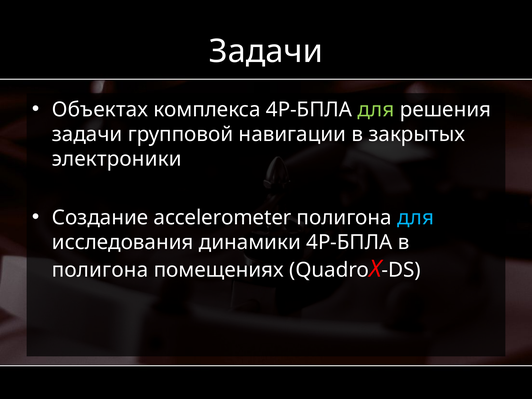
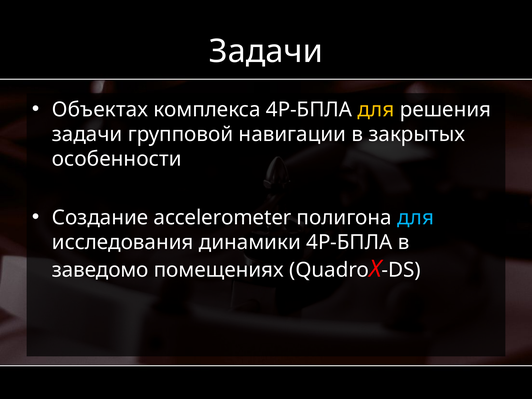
для colour: light green -> yellow (376, 110)
электроники: электроники -> особенности (117, 159)
полигона: полигона -> заведомо (100, 270)
